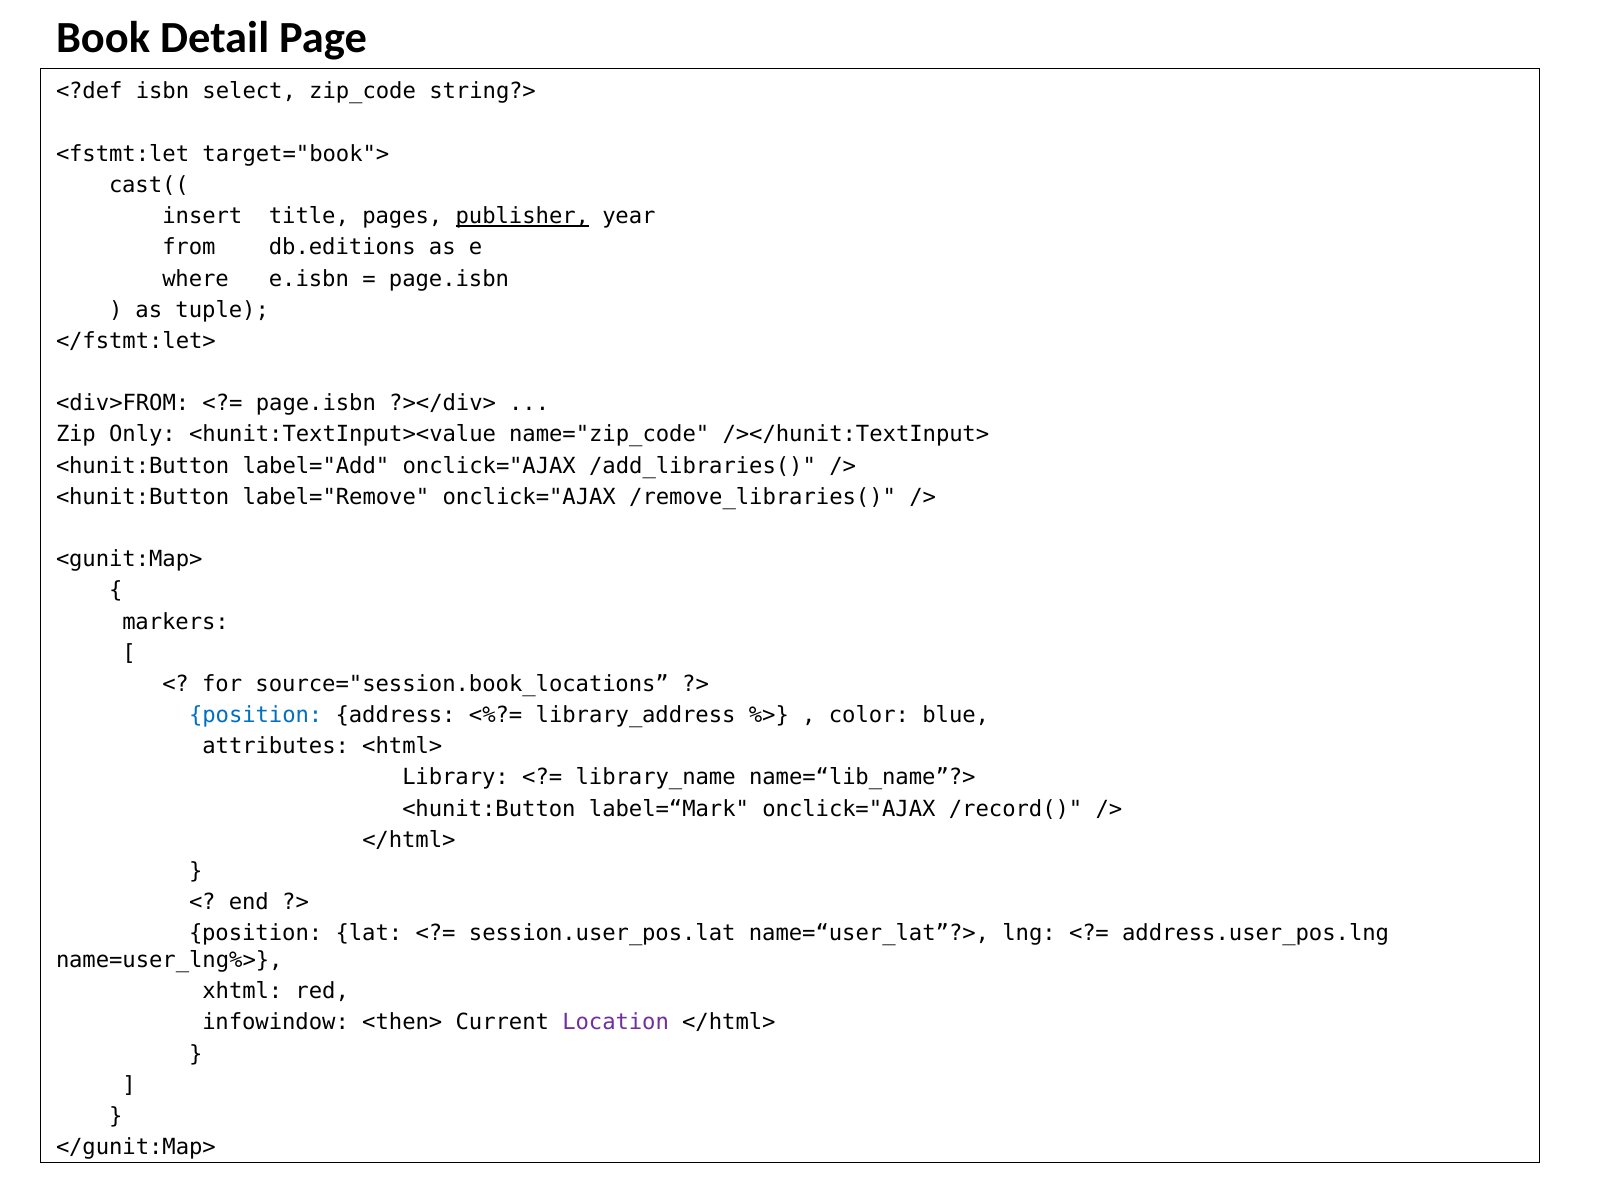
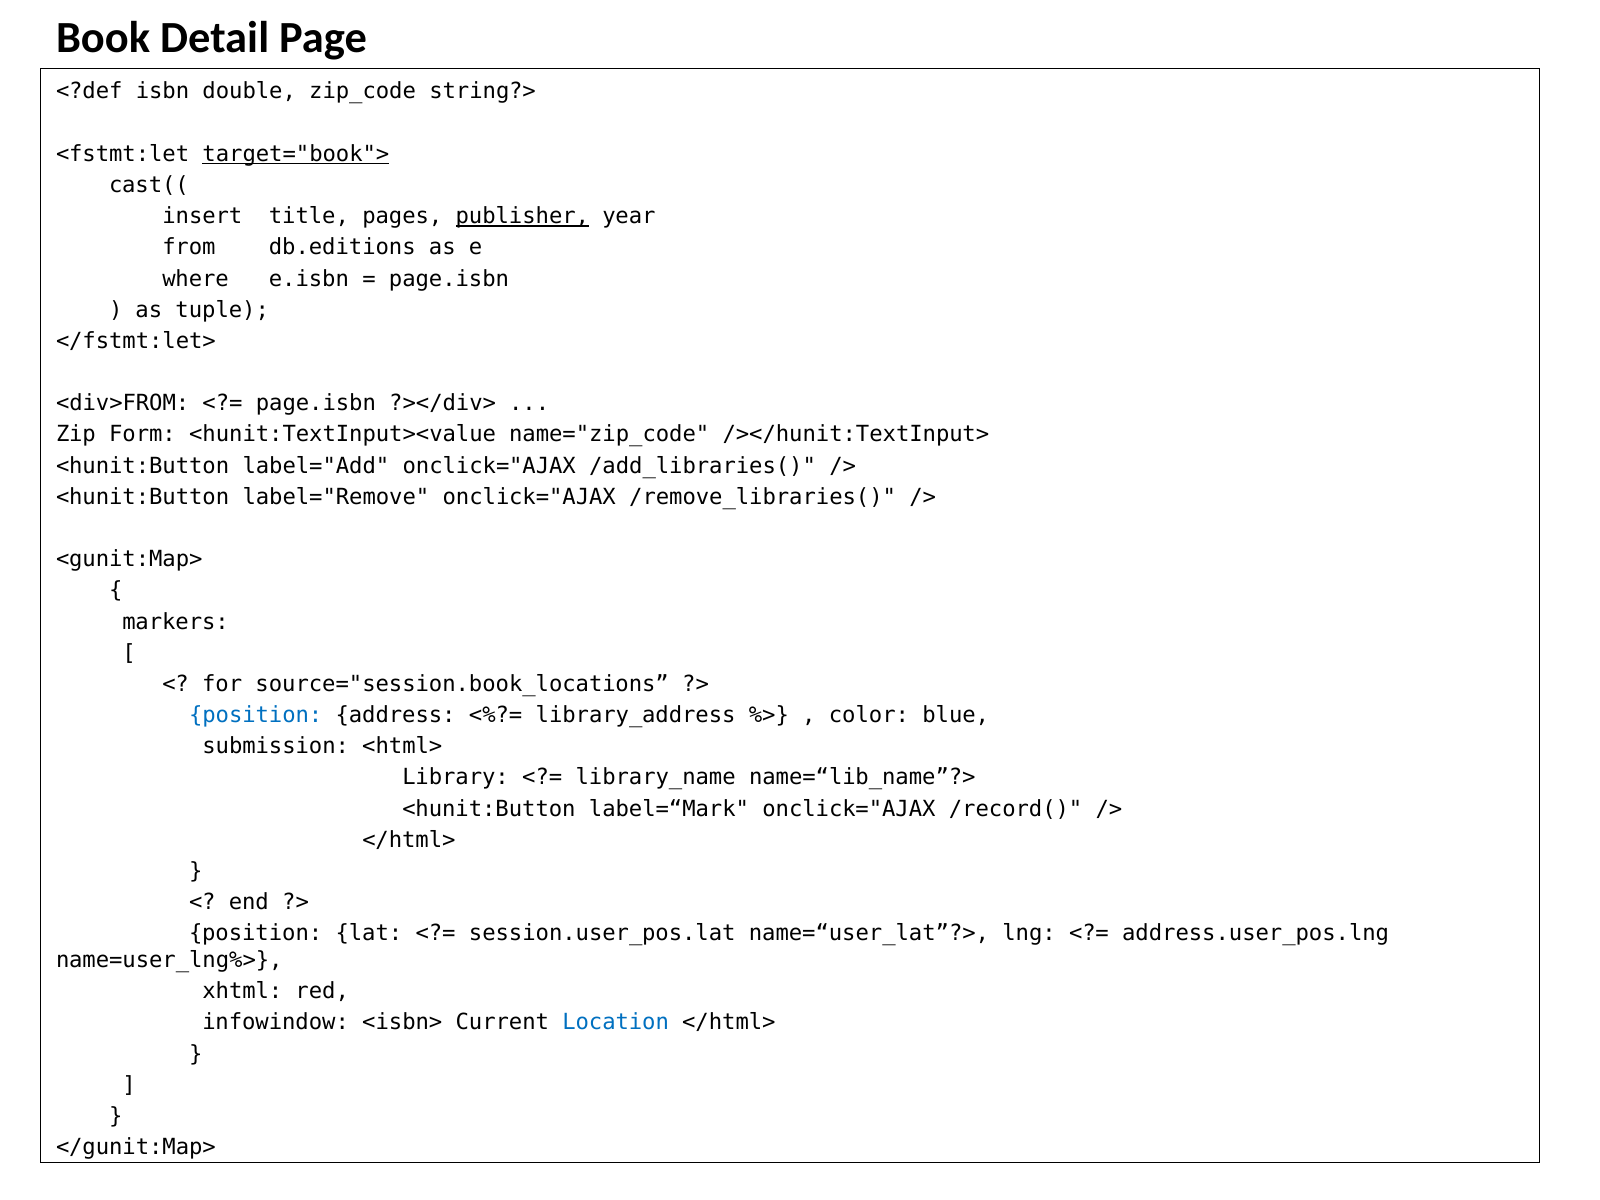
select: select -> double (249, 92)
target="book"> underline: none -> present (296, 154)
Only: Only -> Form (142, 435)
attributes: attributes -> submission (276, 746)
<then>: <then> -> <isbn> (402, 1023)
Location colour: purple -> blue (616, 1023)
